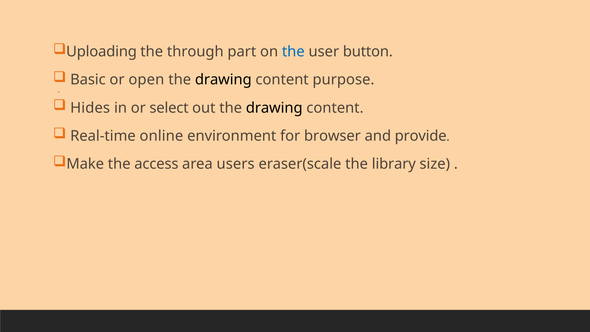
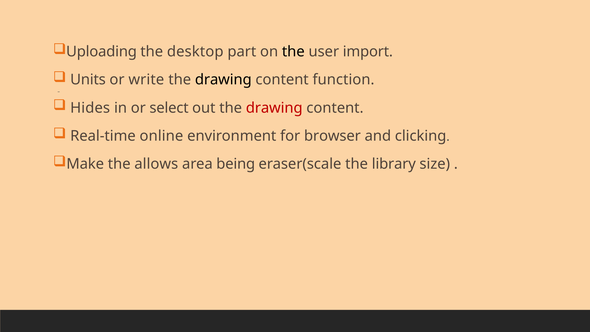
through: through -> desktop (195, 52)
the colour: blue -> black (293, 52)
button: button -> import (368, 52)
Basic: Basic -> Units (88, 80)
open: open -> write (146, 80)
purpose: purpose -> function (344, 80)
drawing colour: black -> red (274, 108)
provide: provide -> clicking (421, 136)
access: access -> allows (156, 164)
users: users -> being (236, 164)
